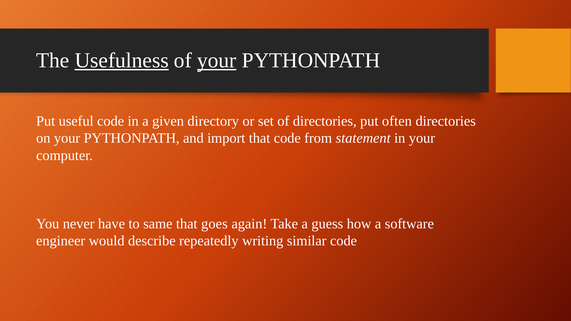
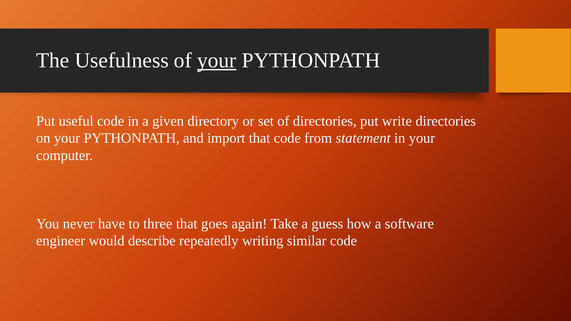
Usefulness underline: present -> none (122, 60)
often: often -> write (397, 121)
same: same -> three (158, 224)
